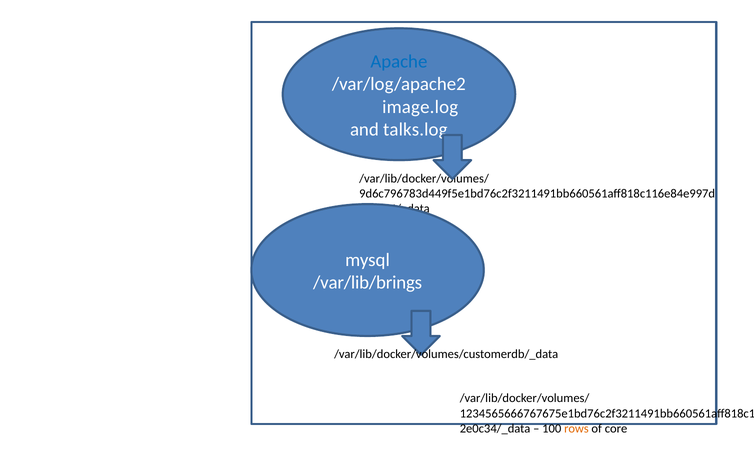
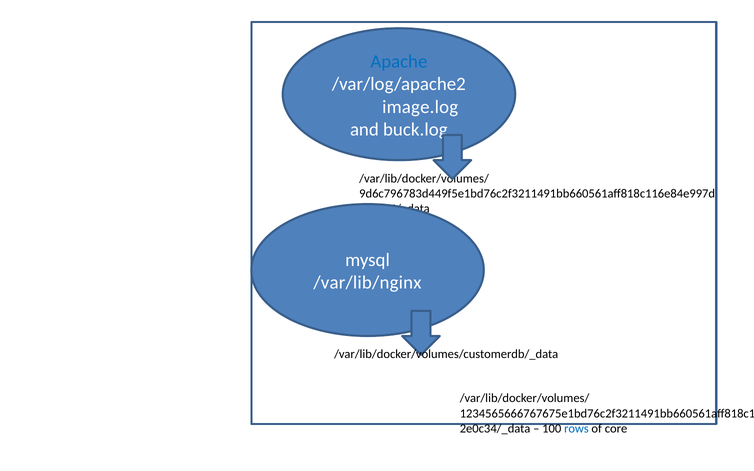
talks.log: talks.log -> buck.log (415, 129)
/var/lib/brings: /var/lib/brings -> /var/lib/nginx (367, 283)
rows colour: orange -> blue (576, 429)
